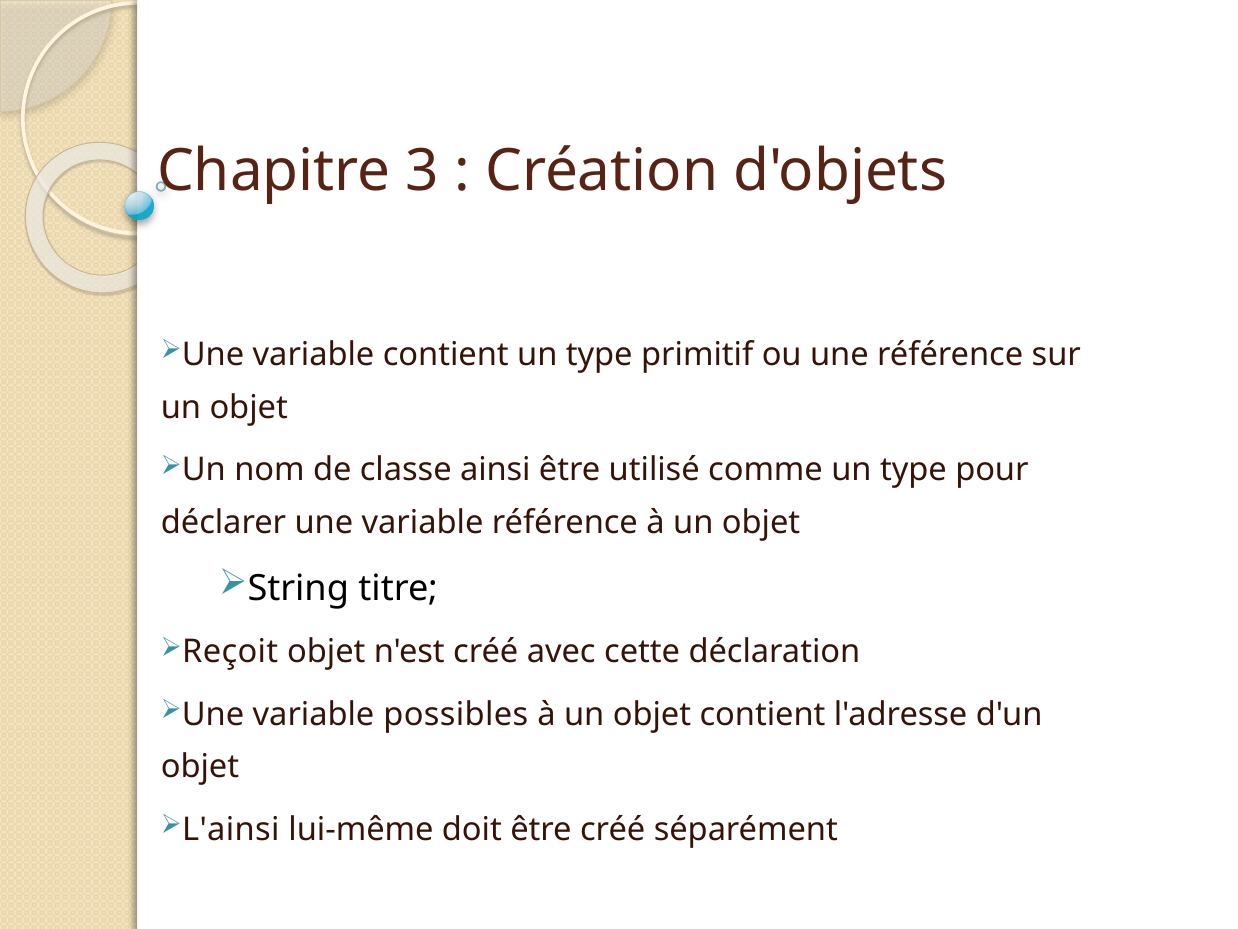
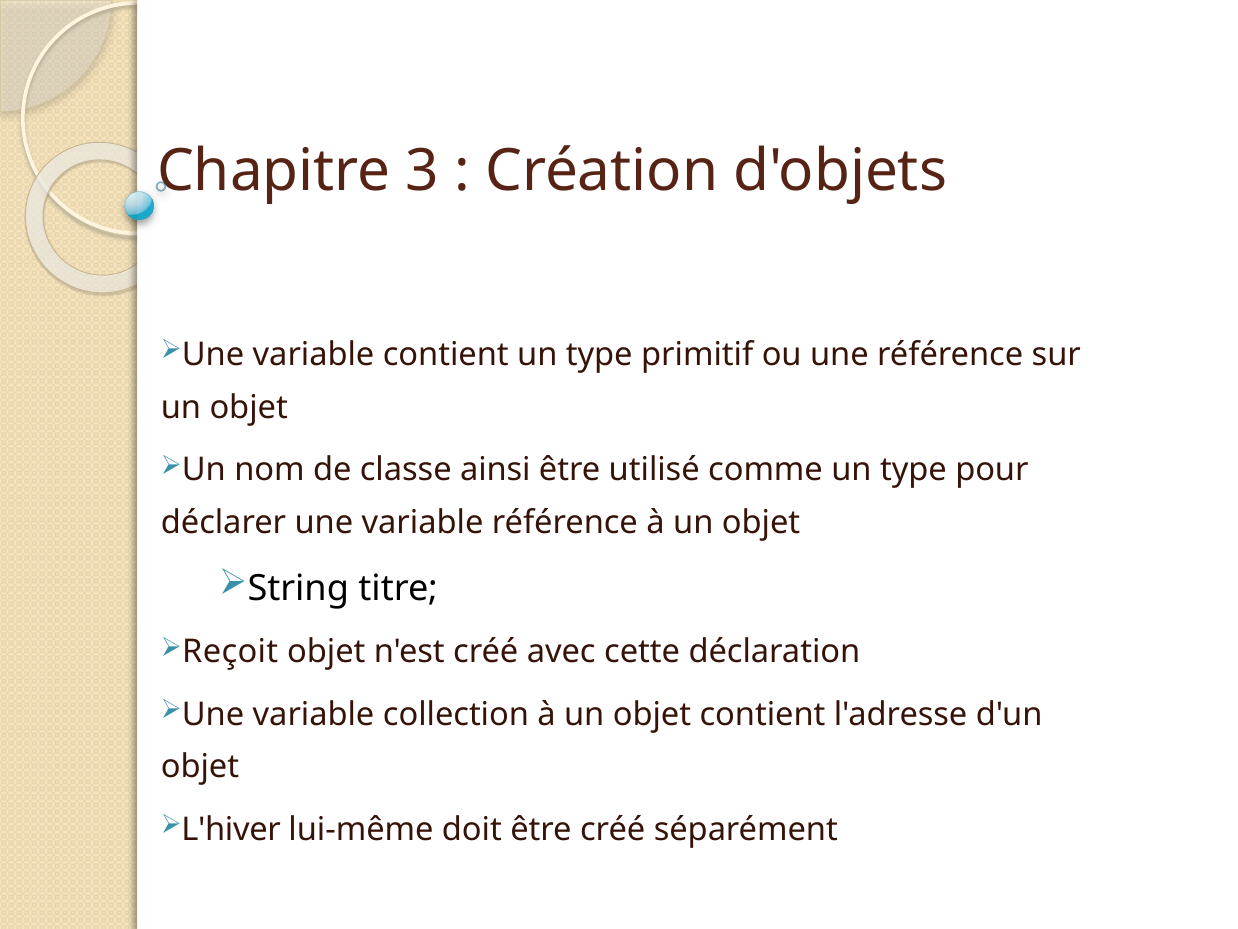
possibles: possibles -> collection (456, 714)
L'ainsi: L'ainsi -> L'hiver (231, 829)
